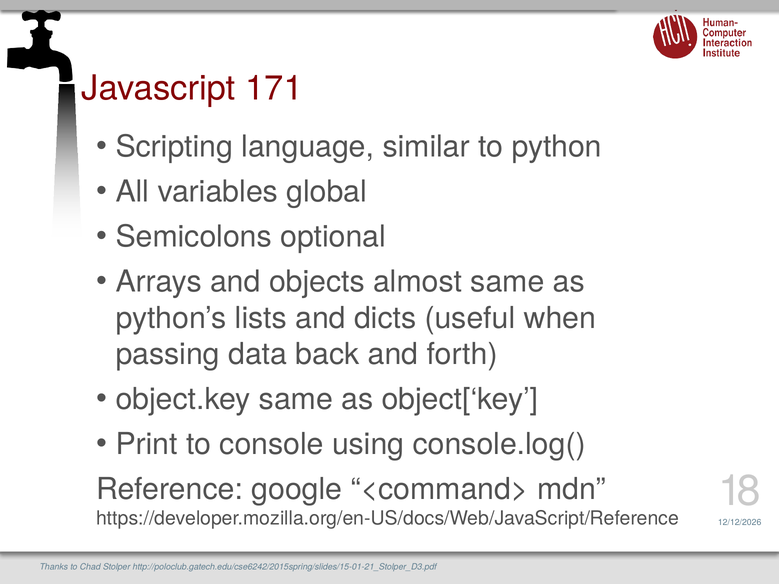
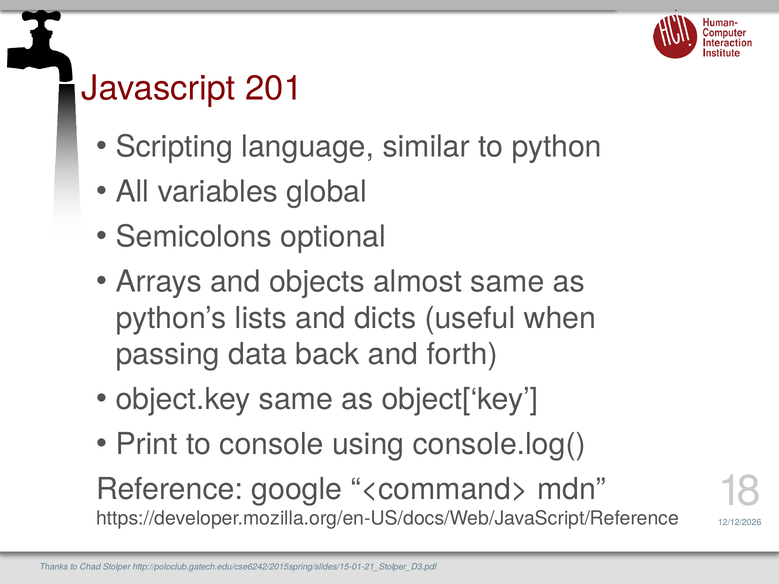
171: 171 -> 201 (274, 88)
